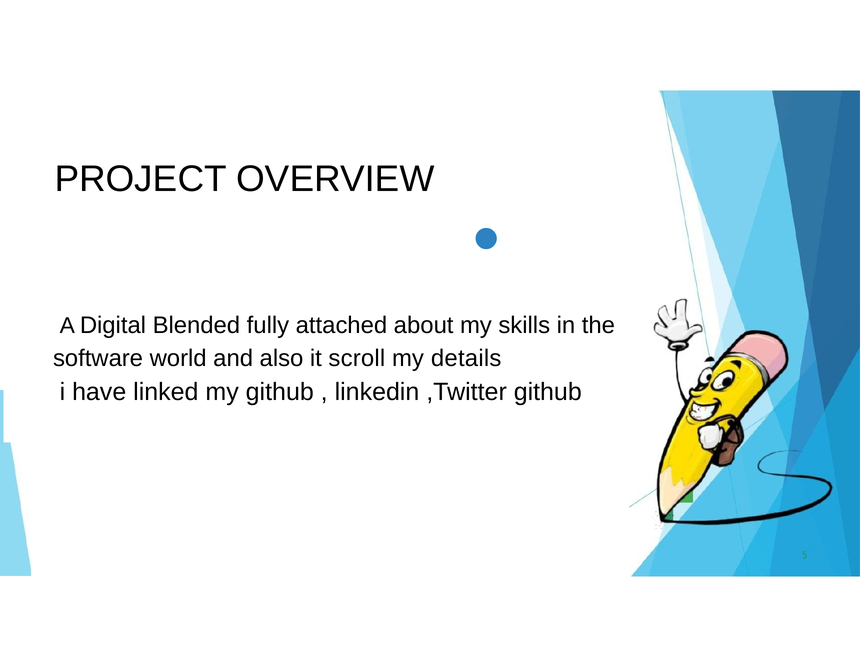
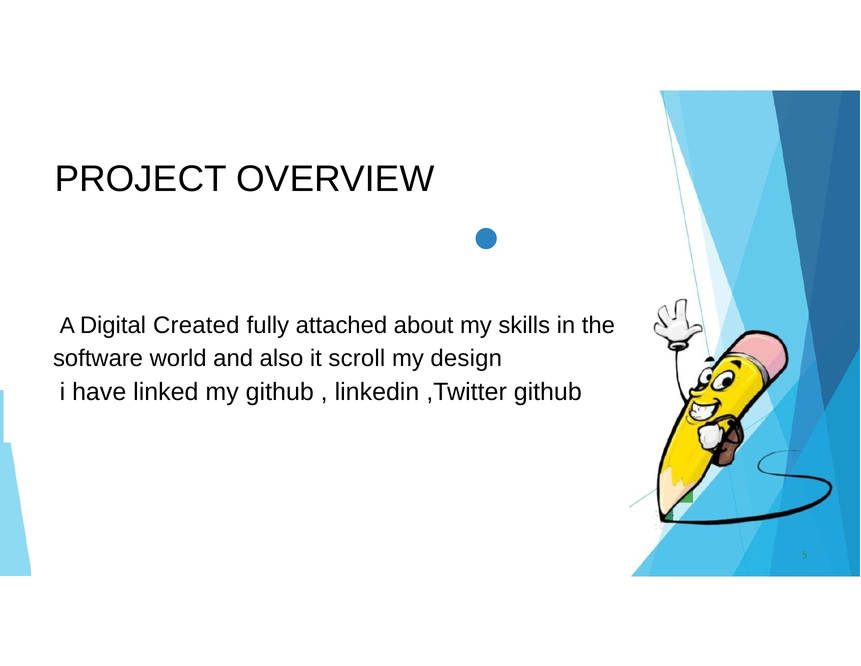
Blended: Blended -> Created (196, 325)
details: details -> design (466, 358)
